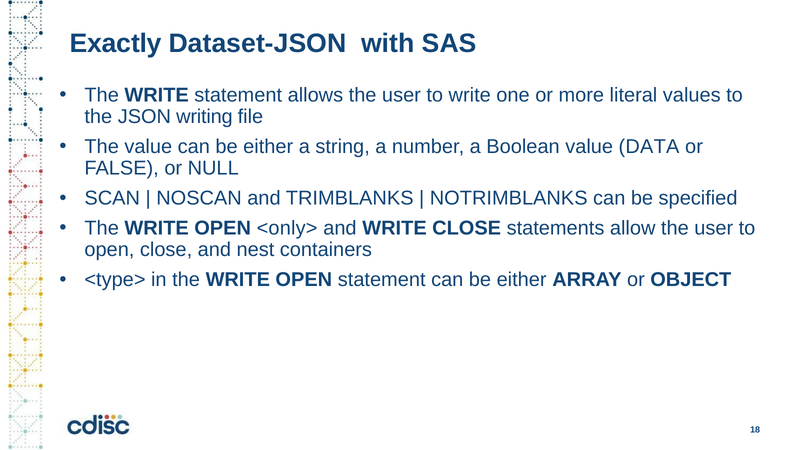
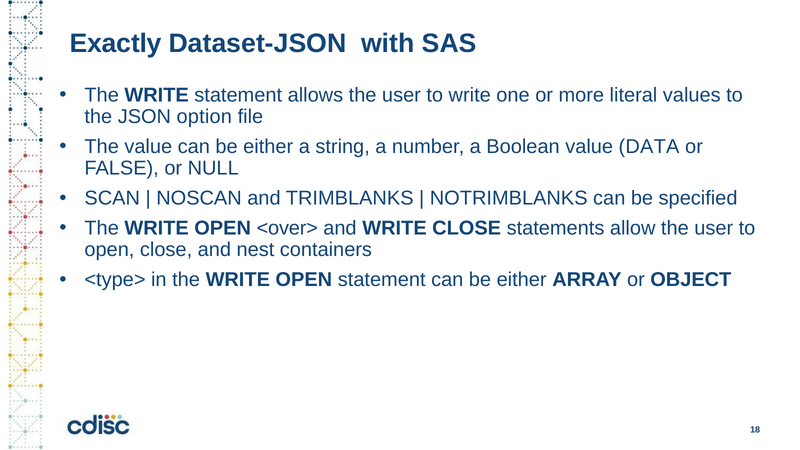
writing: writing -> option (204, 117)
<only>: <only> -> <over> (287, 228)
